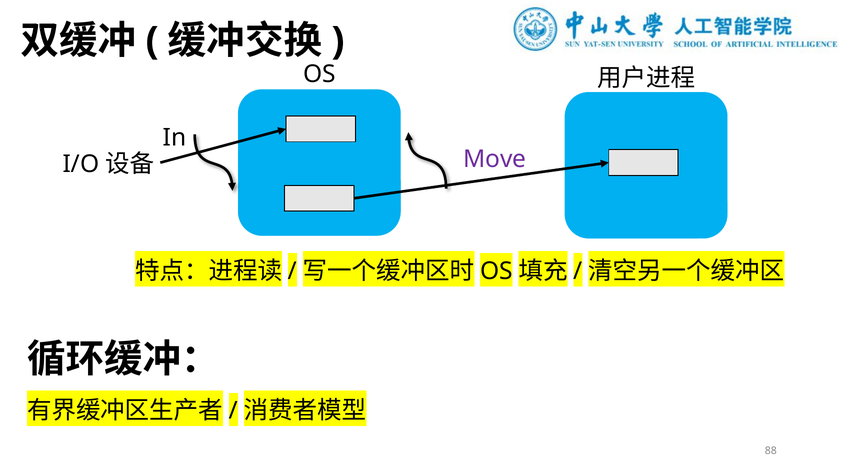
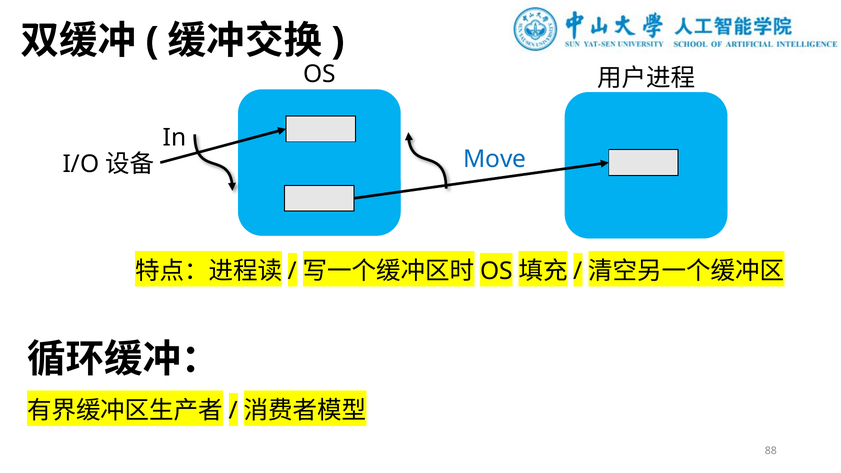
Move colour: purple -> blue (495, 159)
